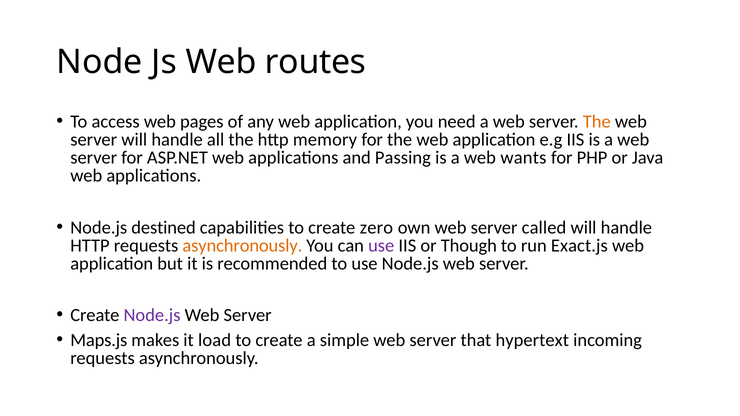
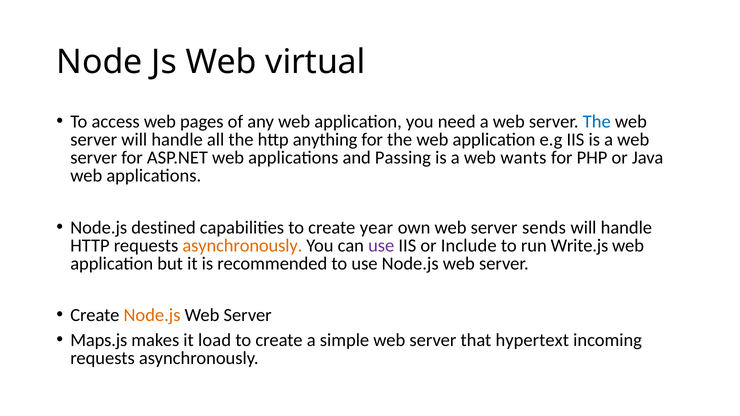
routes: routes -> virtual (315, 62)
The colour: orange -> blue (597, 122)
memory: memory -> anything (325, 140)
zero: zero -> year (376, 228)
called: called -> sends (544, 228)
Though: Though -> Include (469, 246)
Exact.js: Exact.js -> Write.js (579, 246)
Node.js colour: purple -> orange (152, 315)
